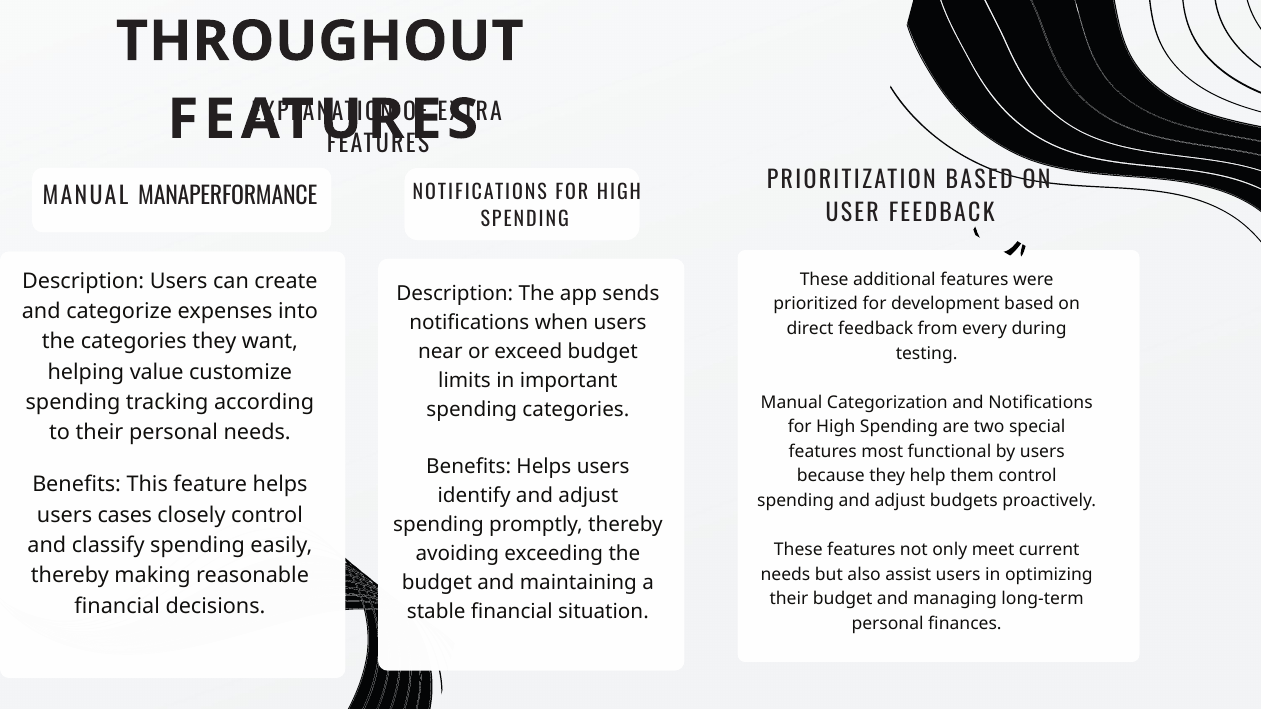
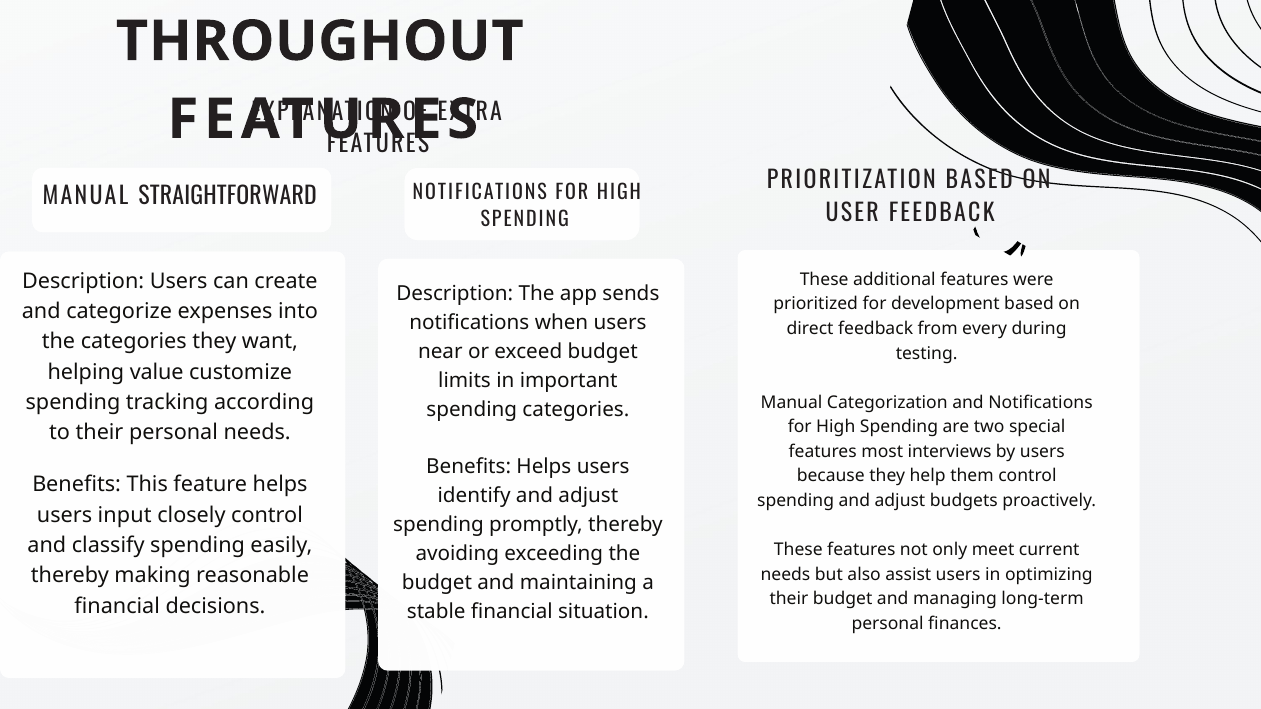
MANAPERFORMANCE: MANAPERFORMANCE -> STRAIGHTFORWARD (228, 197)
functional: functional -> interviews (950, 452)
cases: cases -> input (125, 515)
